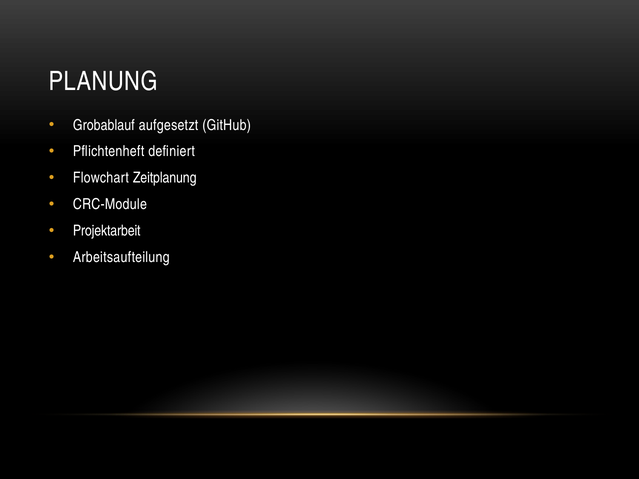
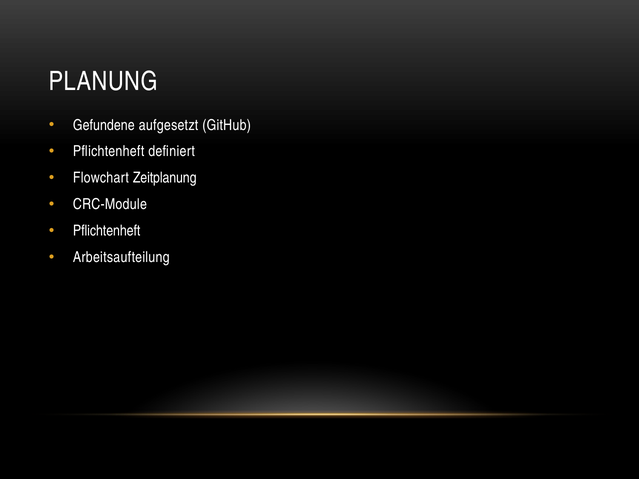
Grobablauf: Grobablauf -> Gefundene (104, 125)
Projektarbeit: Projektarbeit -> Pflichtenheft (107, 231)
